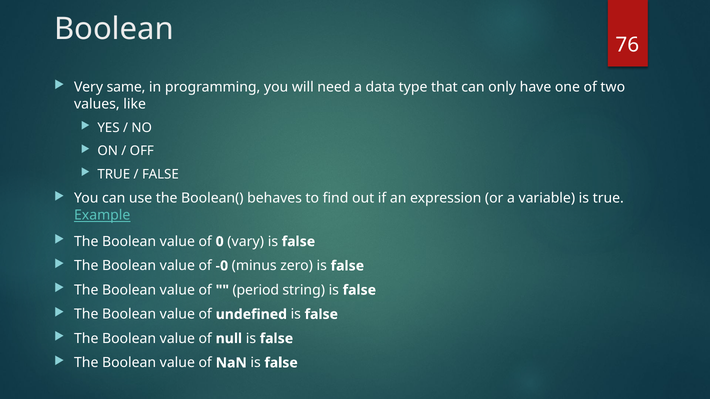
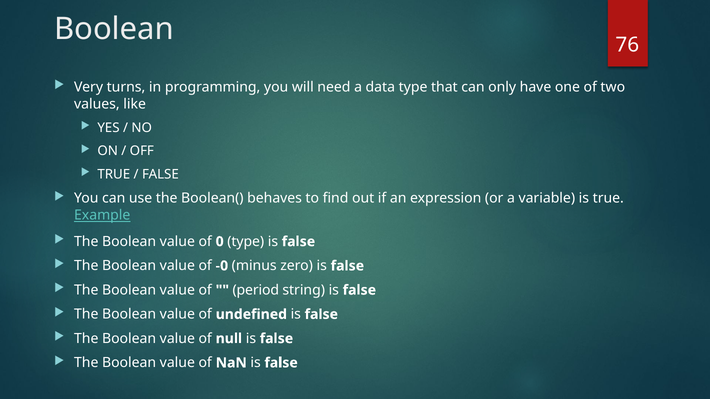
same: same -> turns (126, 87)
0 vary: vary -> type (246, 242)
